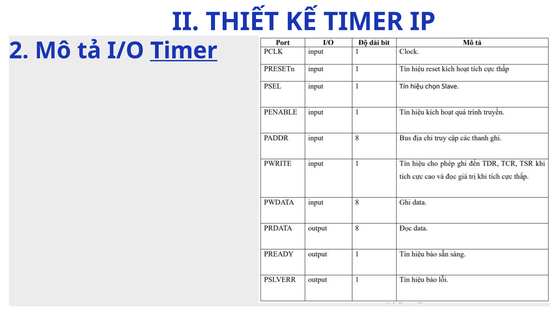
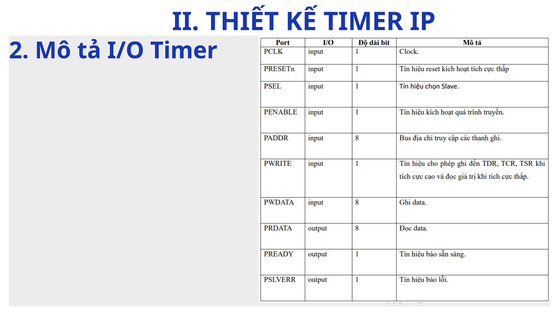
Timer underline: present -> none (184, 51)
